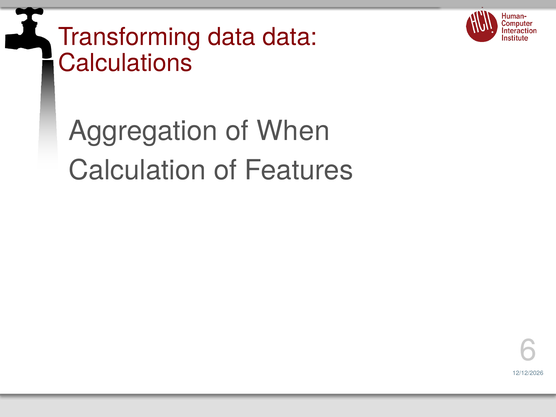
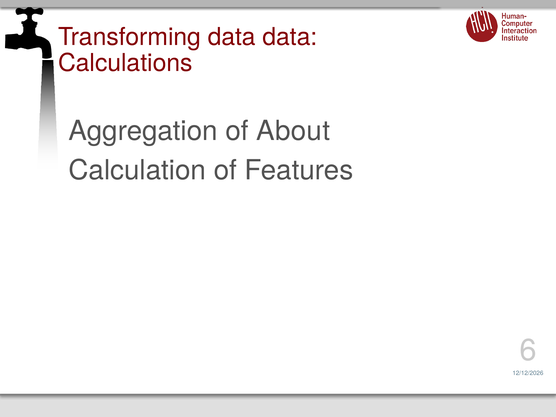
When: When -> About (293, 131)
